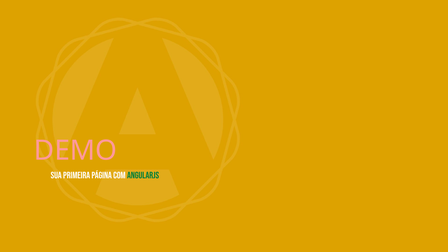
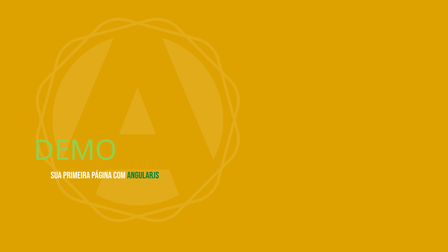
DEMO colour: pink -> light green (76, 151)
